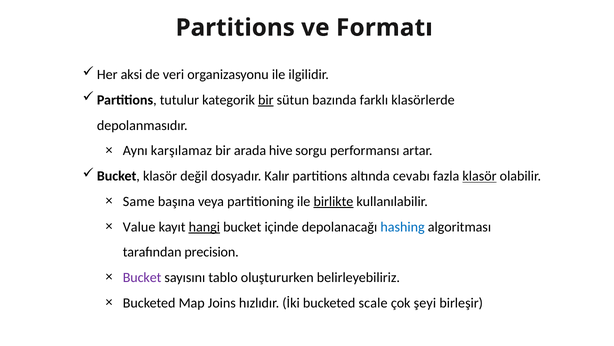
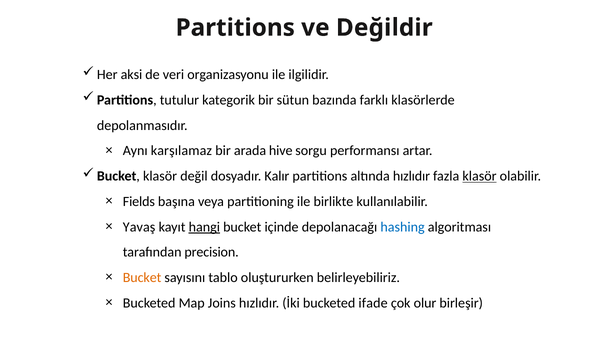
Formatı: Formatı -> Değildir (384, 28)
bir underline: present -> none (266, 100)
altında cevabı: cevabı -> hızlıdır (411, 176)
Same: Same -> Fields (139, 201)
birlikte underline: present -> none (333, 201)
Value: Value -> Yavaş (139, 226)
Bucket colour: purple -> orange (142, 277)
scale: scale -> ifade (373, 302)
şeyi: şeyi -> olur (425, 302)
